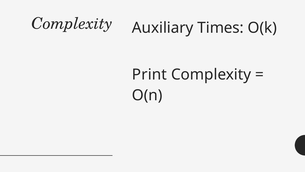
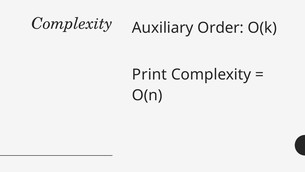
Times: Times -> Order (221, 28)
